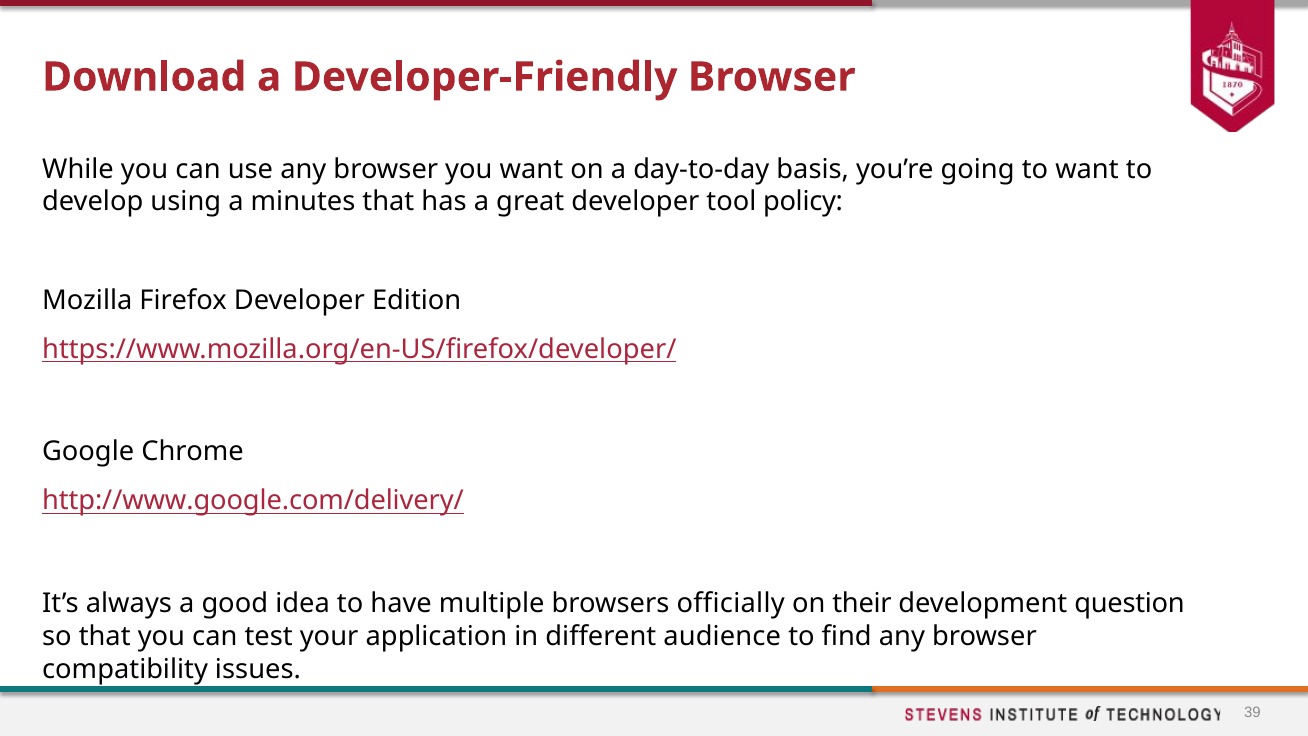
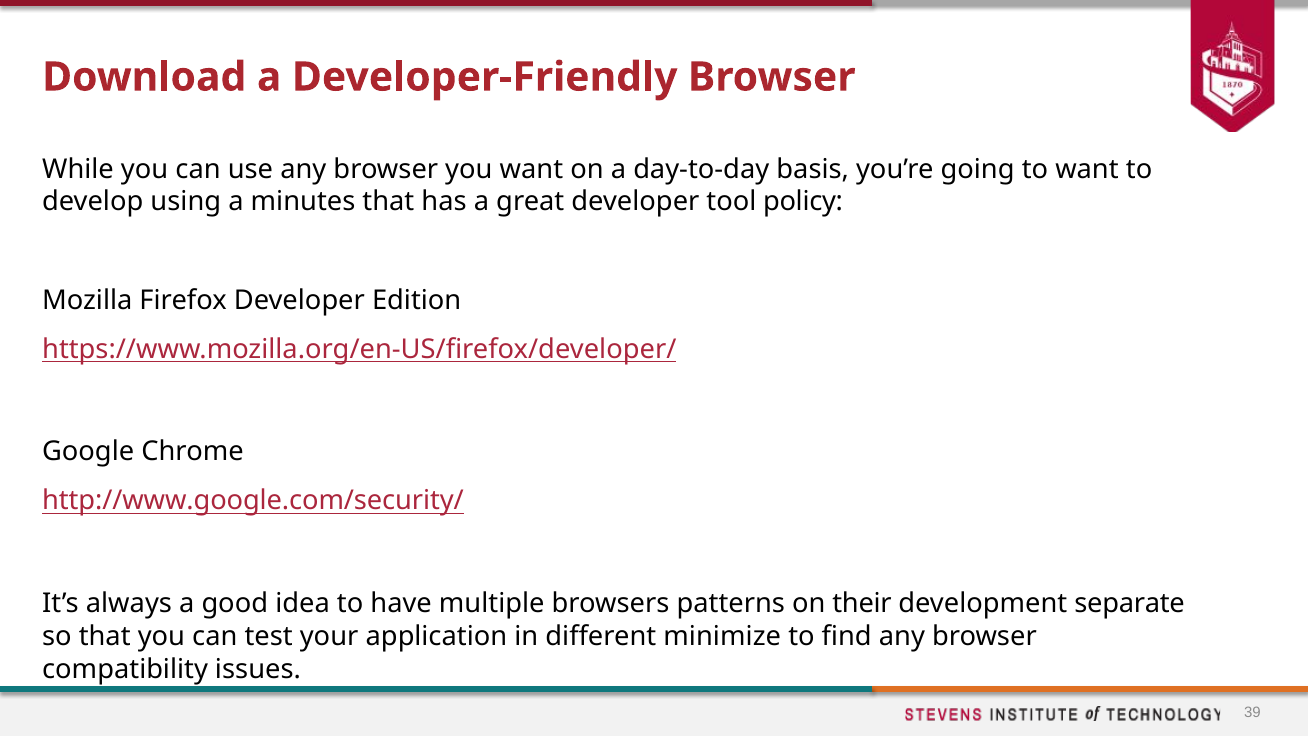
http://www.google.com/delivery/: http://www.google.com/delivery/ -> http://www.google.com/security/ (253, 501)
officially: officially -> patterns (731, 604)
question: question -> separate (1130, 604)
audience: audience -> minimize (722, 636)
